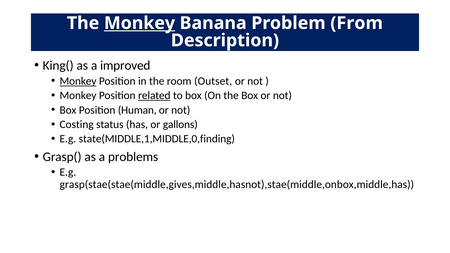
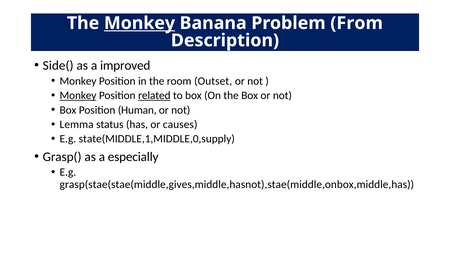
King(: King( -> Side( (58, 66)
Monkey underline: present -> none (78, 81)
Monkey underline: none -> present (78, 96)
Costing: Costing -> Lemma (77, 124)
gallons: gallons -> causes (180, 124)
state(MIDDLE,1,MIDDLE,0,finding: state(MIDDLE,1,MIDDLE,0,finding -> state(MIDDLE,1,MIDDLE,0,supply (157, 139)
problems: problems -> especially (133, 157)
